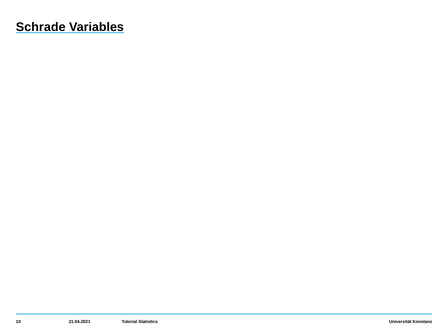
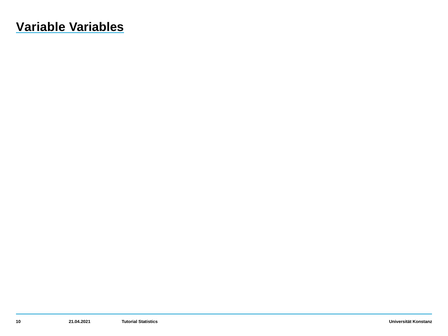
Schrade: Schrade -> Variable (41, 27)
